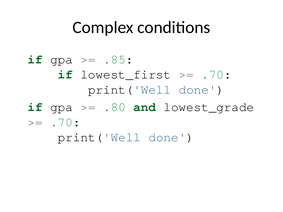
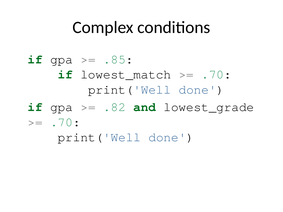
lowest_first: lowest_first -> lowest_match (126, 74)
.80: .80 -> .82 (114, 107)
